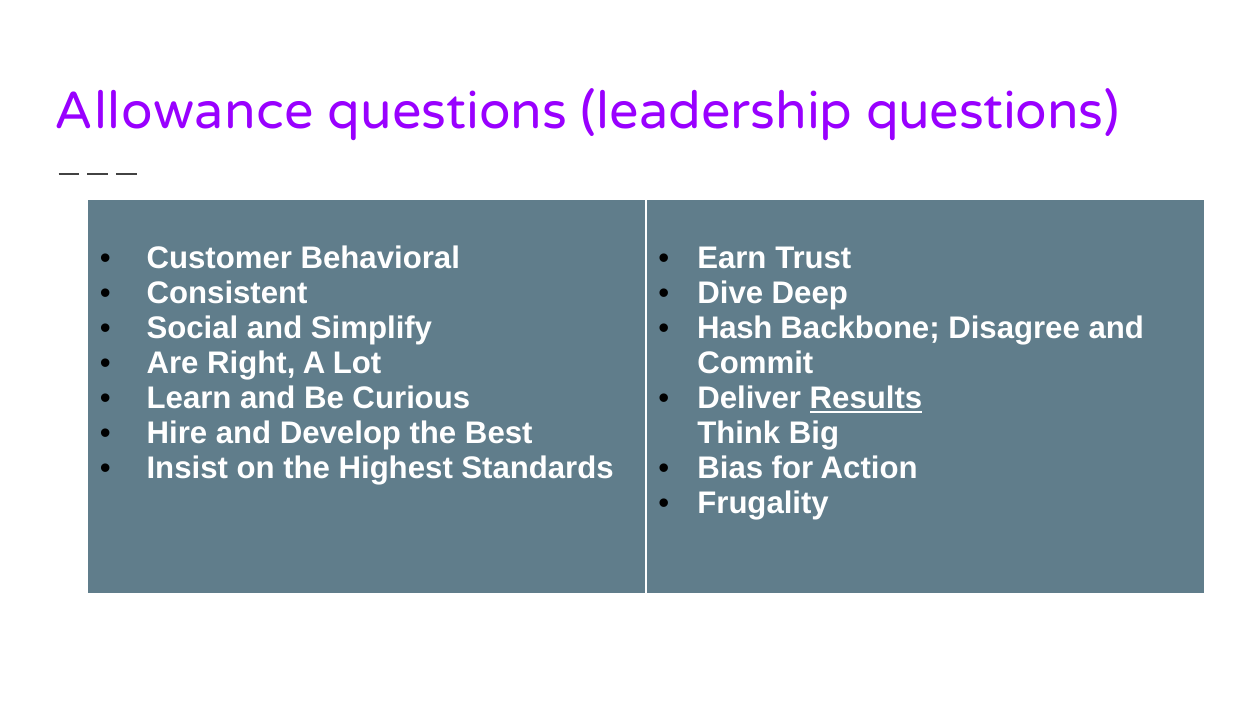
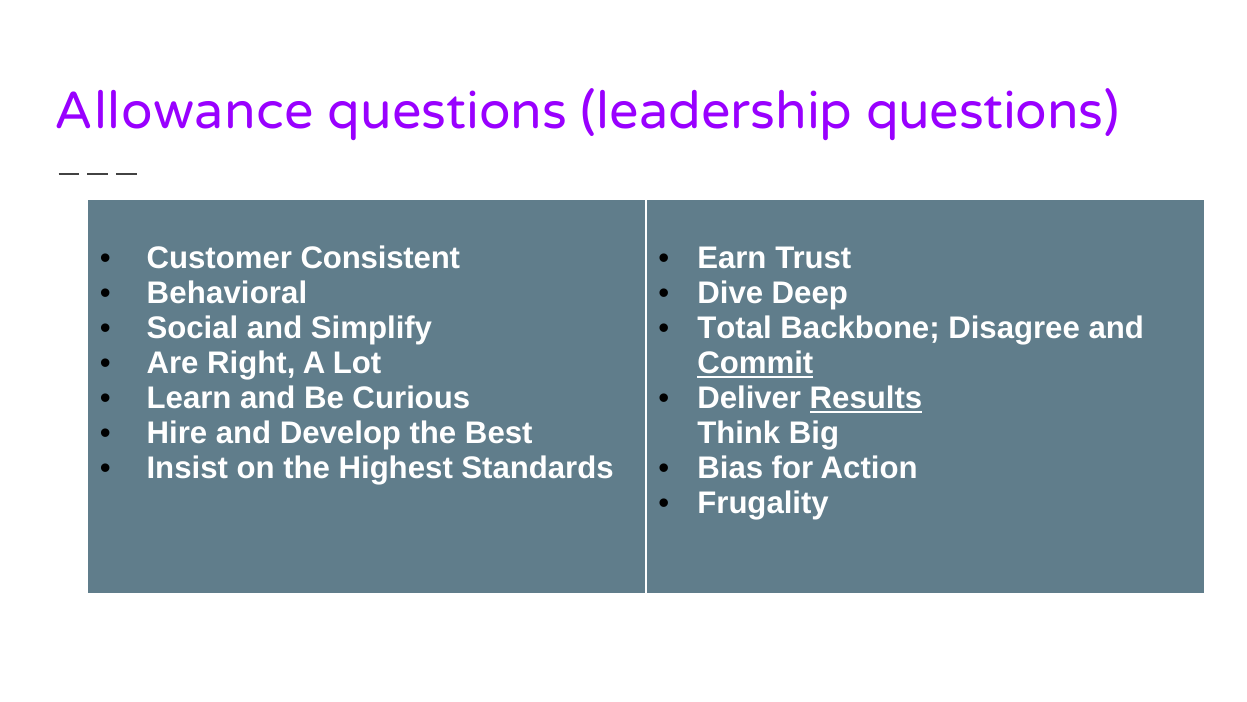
Behavioral: Behavioral -> Consistent (380, 258)
Consistent: Consistent -> Behavioral (227, 293)
Hash: Hash -> Total (735, 328)
Commit underline: none -> present (755, 363)
